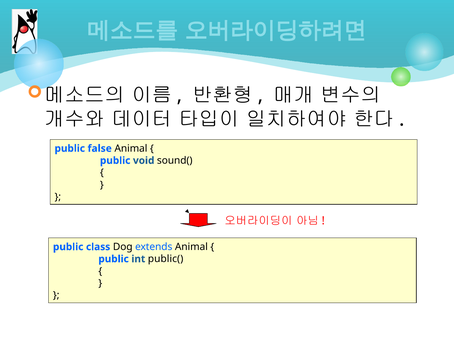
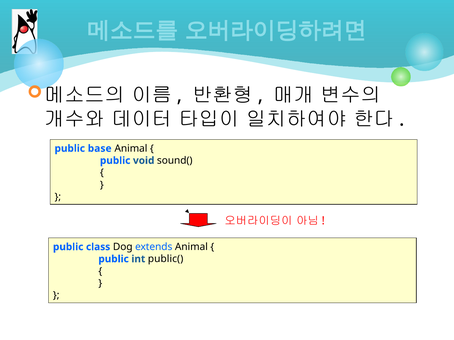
false: false -> base (100, 149)
